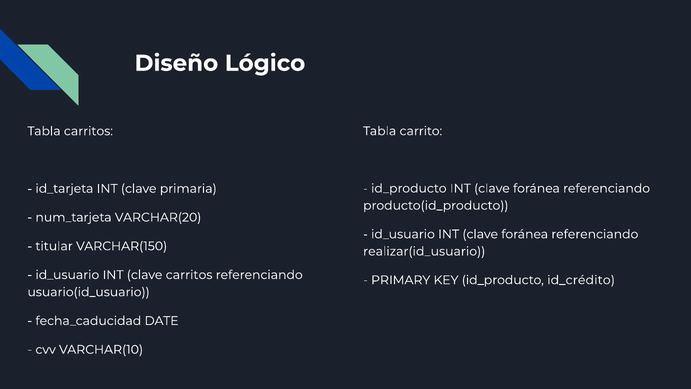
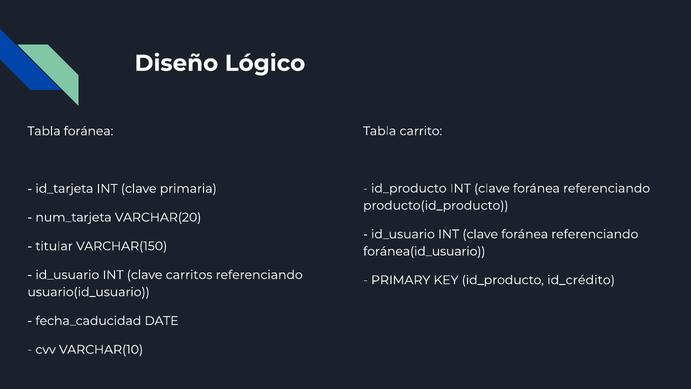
Tabla carritos: carritos -> foránea (88, 131)
realizar(id_usuario: realizar(id_usuario -> foránea(id_usuario (424, 251)
